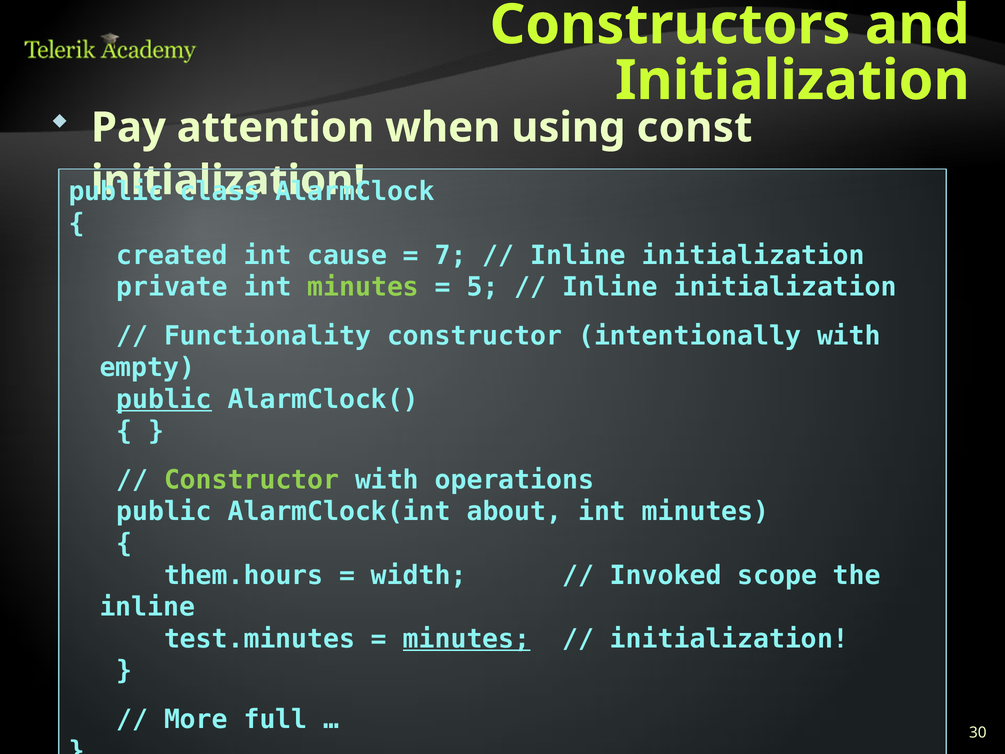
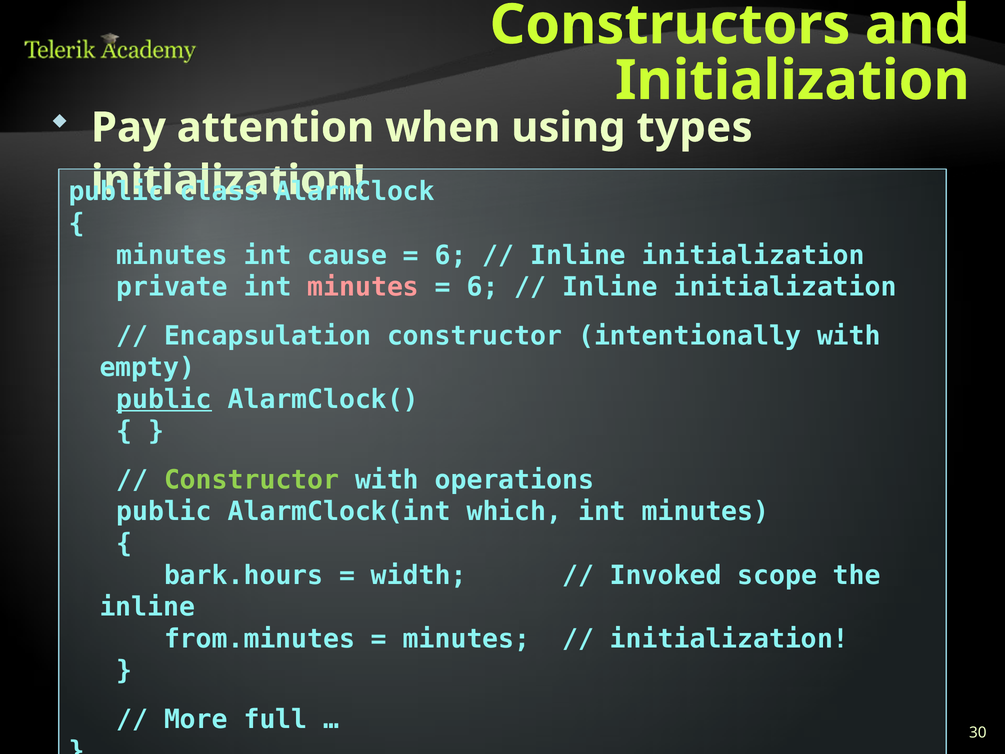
const: const -> types (695, 128)
created: created -> minutes (172, 255)
7: 7 -> 6 (451, 255)
minutes colour: light green -> pink (363, 287)
5: 5 -> 6 (483, 287)
Functionality: Functionality -> Encapsulation (268, 336)
about: about -> which (514, 511)
them.hours: them.hours -> bark.hours (244, 575)
test.minutes: test.minutes -> from.minutes (260, 639)
minutes underline: present -> none (467, 639)
